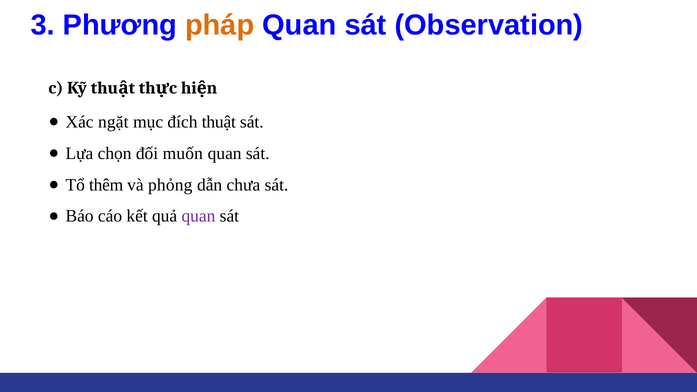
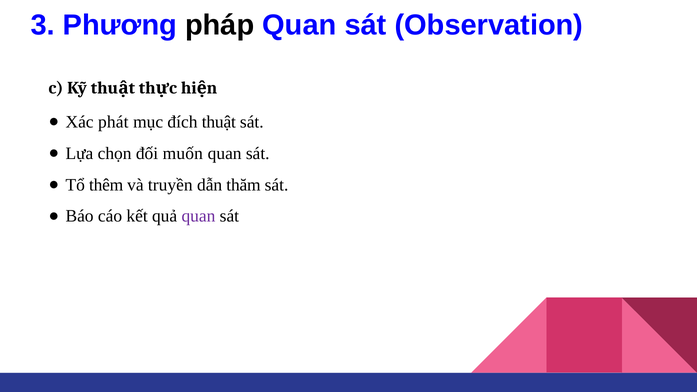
pháp colour: orange -> black (220, 25)
ngặt: ngặt -> phát (113, 122)
phỏng: phỏng -> truyền (170, 185)
chưa: chưa -> thăm (244, 185)
